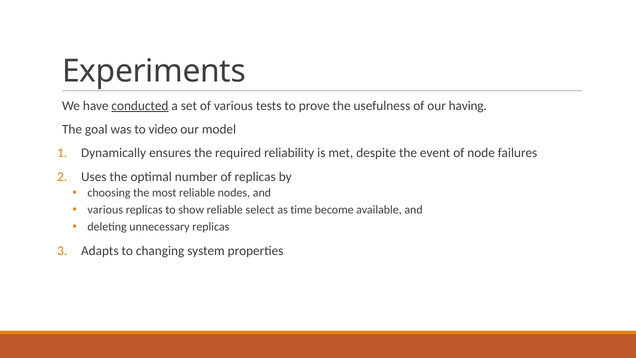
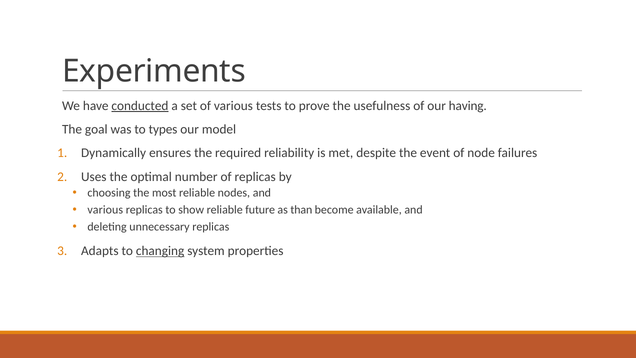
video: video -> types (163, 129)
select: select -> future (260, 210)
time: time -> than (301, 210)
changing underline: none -> present (160, 251)
